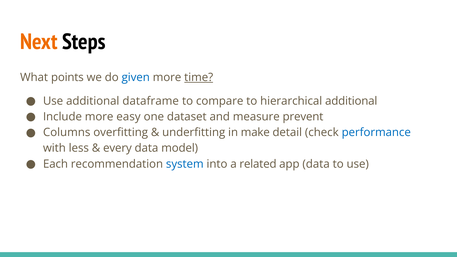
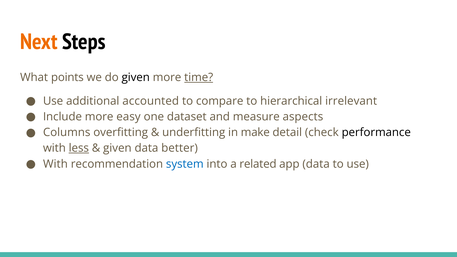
given colour: blue -> black (136, 78)
dataframe: dataframe -> accounted (151, 101)
hierarchical additional: additional -> irrelevant (351, 101)
prevent: prevent -> aspects (303, 117)
performance colour: blue -> black (376, 132)
less underline: none -> present (79, 148)
every: every -> given (117, 148)
model: model -> better (180, 148)
Each: Each -> With (55, 164)
